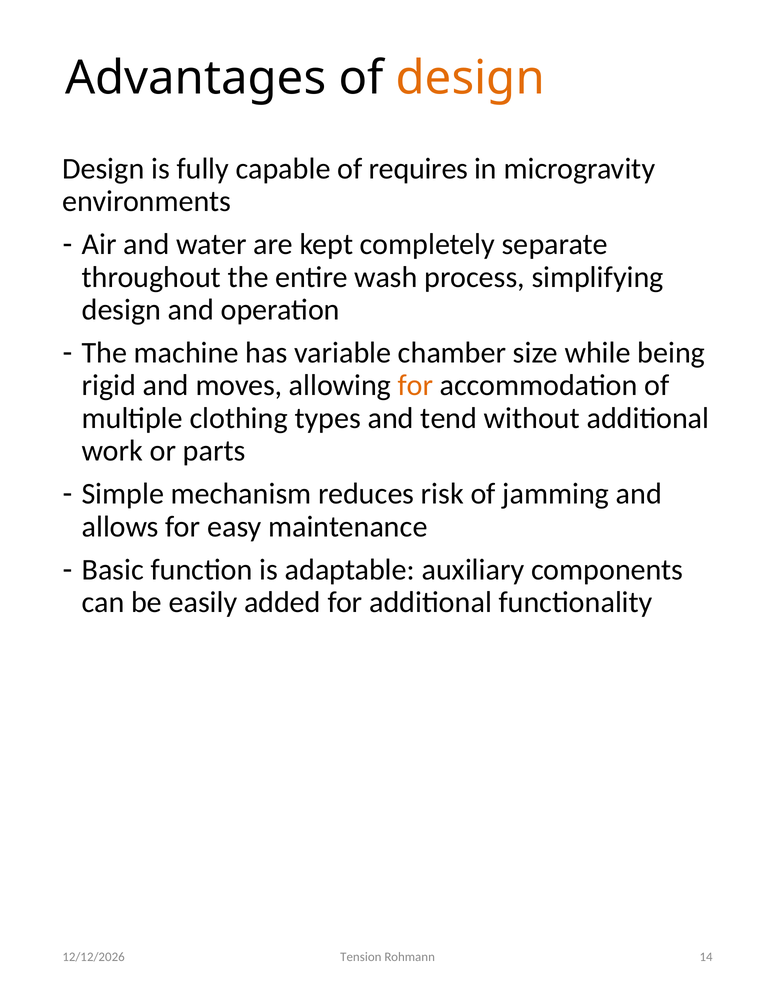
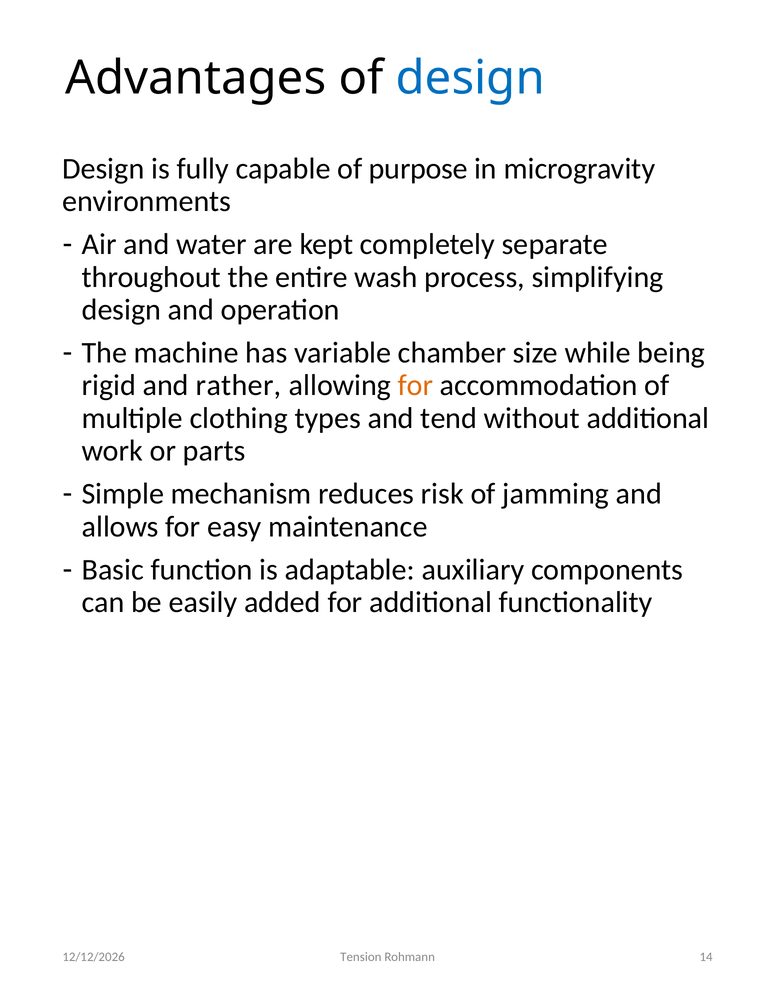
design colour: orange -> blue (470, 78)
requires: requires -> purpose (418, 169)
moves: moves -> rather (239, 386)
